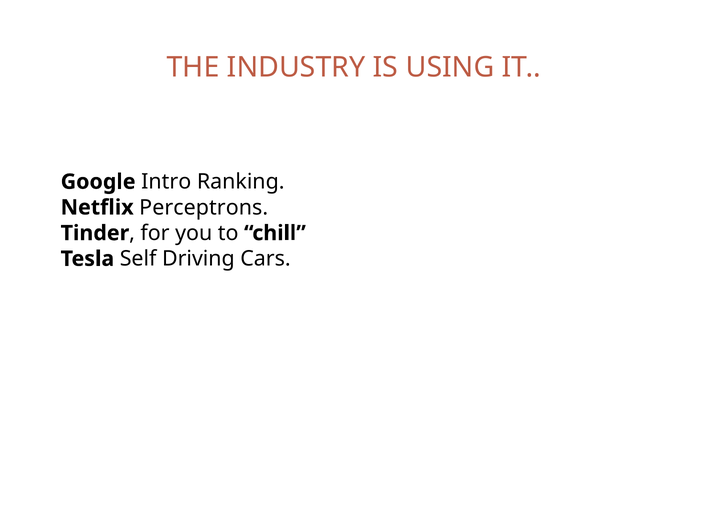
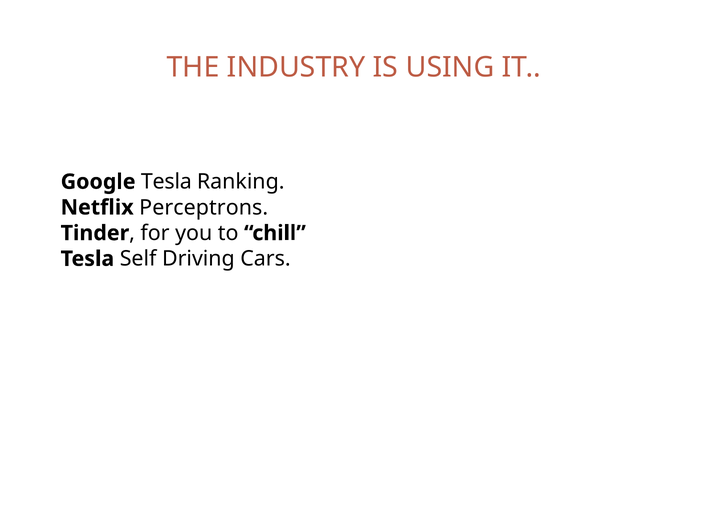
Google Intro: Intro -> Tesla (166, 182)
